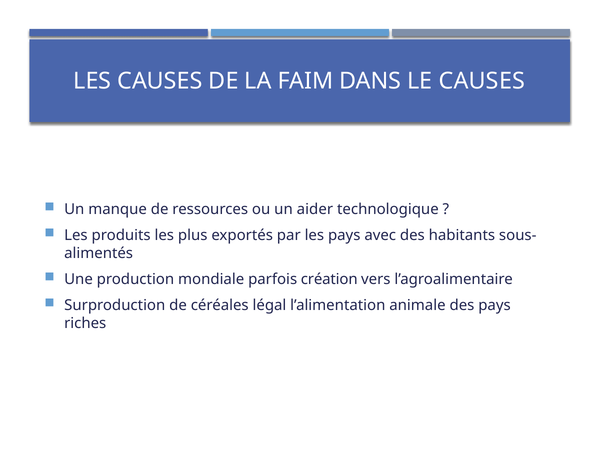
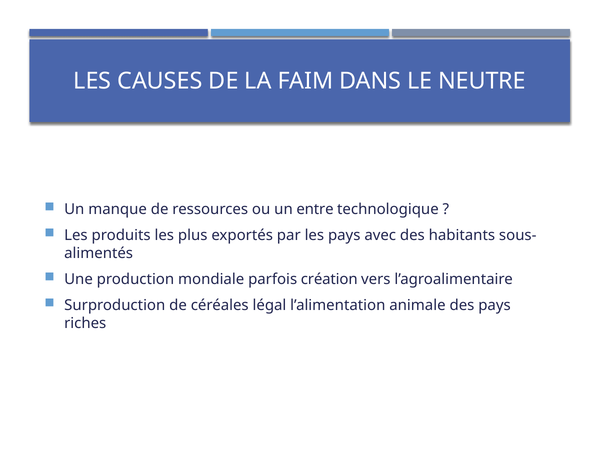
LE CAUSES: CAUSES -> NEUTRE (482, 81)
aider: aider -> entre (315, 209)
